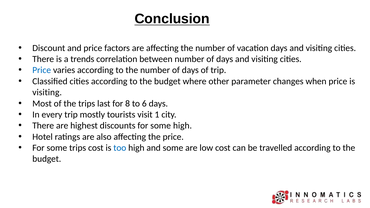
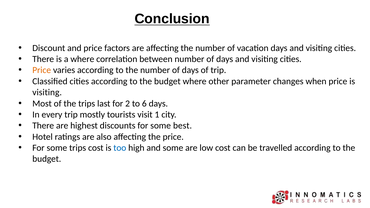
a trends: trends -> where (82, 59)
Price colour: blue -> orange (42, 70)
8: 8 -> 2 (128, 104)
some high: high -> best (183, 126)
